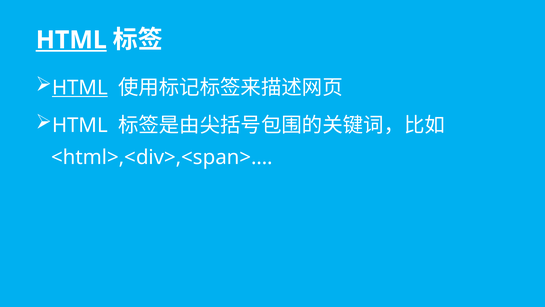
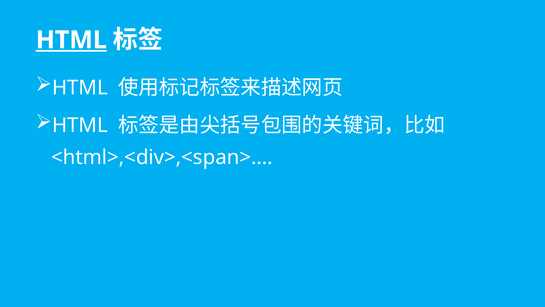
HTML underline: present -> none (80, 88)
